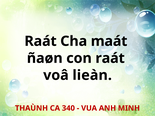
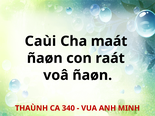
Raát: Raát -> Caùi (40, 41)
voâ lieàn: lieàn -> ñaøn (92, 75)
